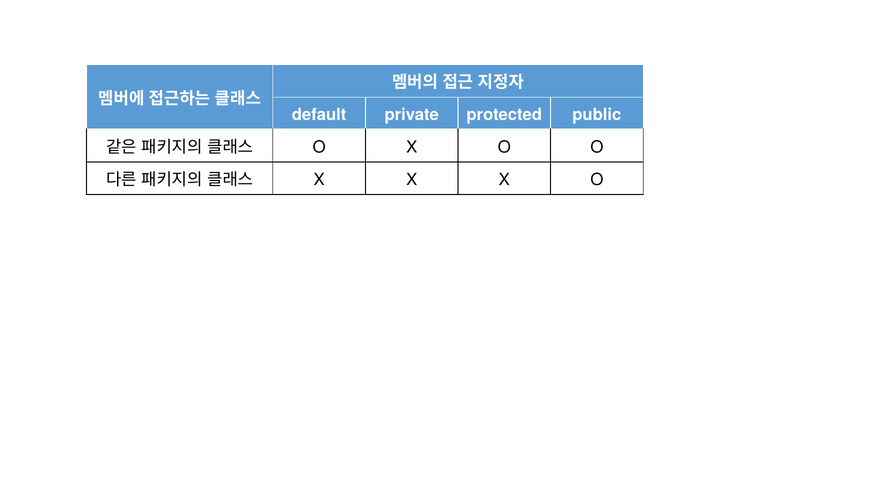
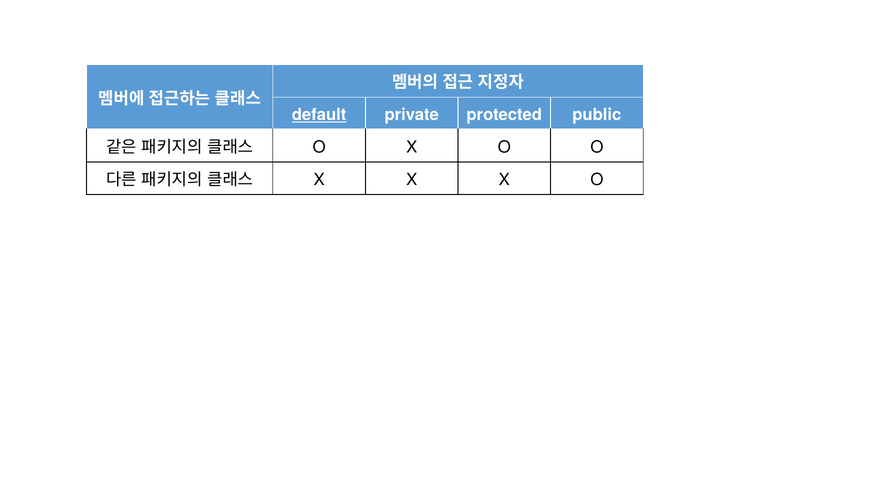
default underline: none -> present (319, 115)
